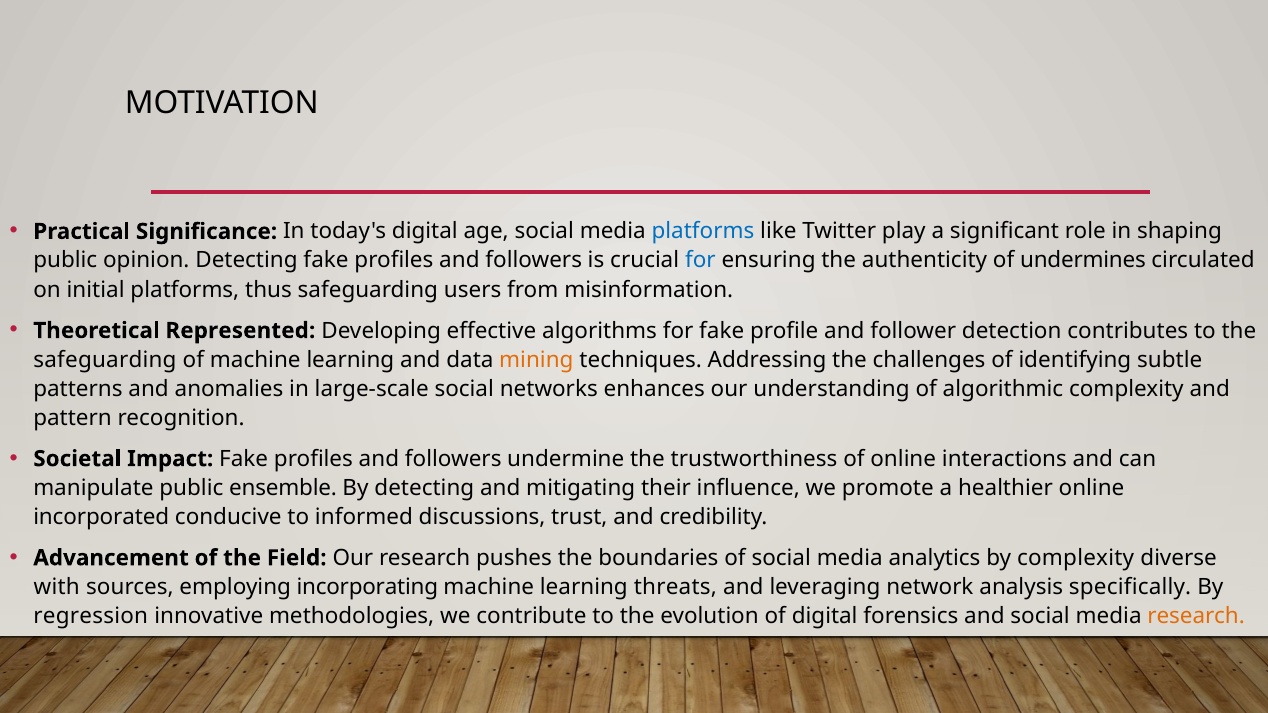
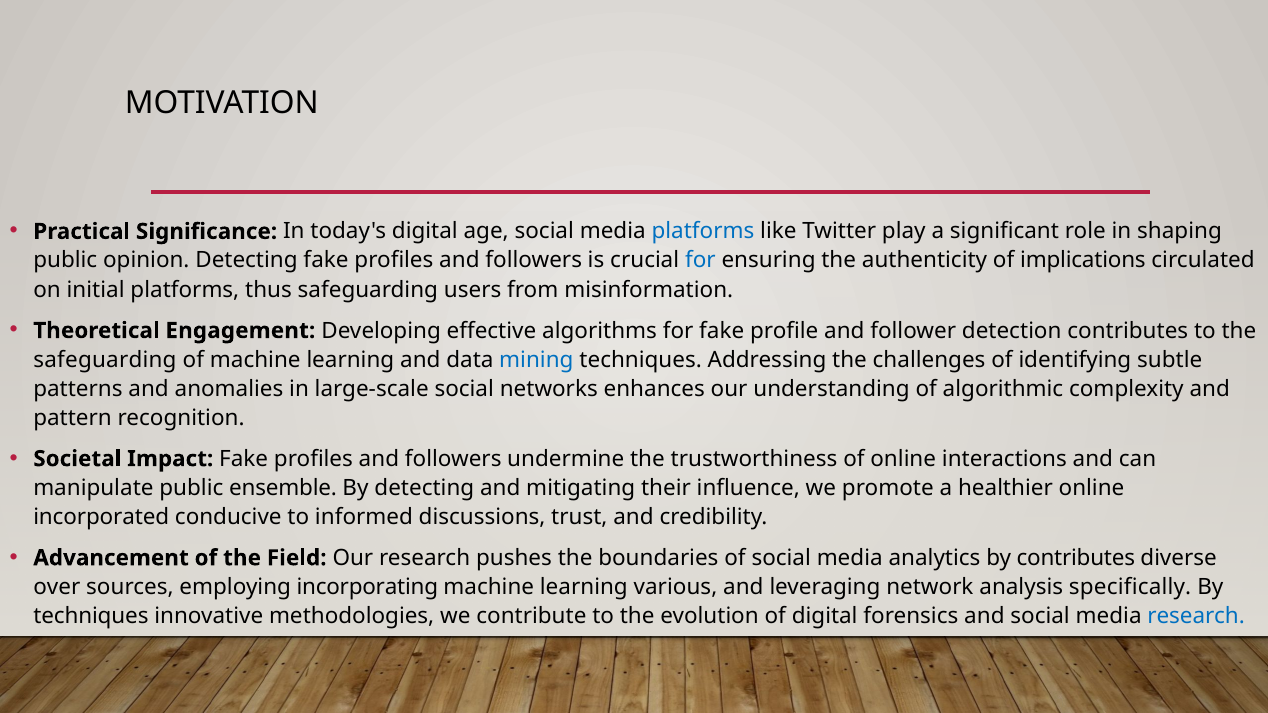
undermines: undermines -> implications (1083, 261)
Represented: Represented -> Engagement (240, 331)
mining colour: orange -> blue (536, 360)
by complexity: complexity -> contributes (1076, 558)
with: with -> over (57, 587)
threats: threats -> various (675, 587)
regression: regression -> techniques (91, 616)
research colour: orange -> blue (1196, 616)
